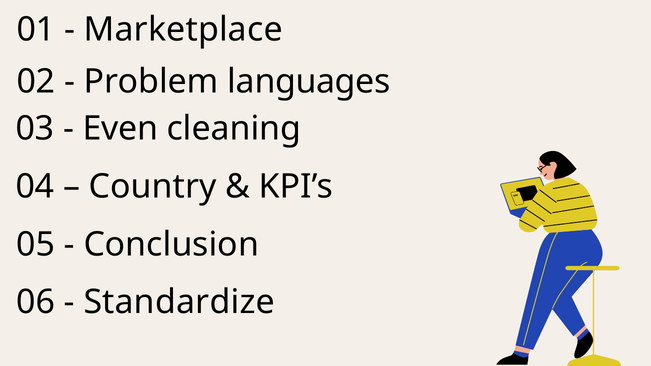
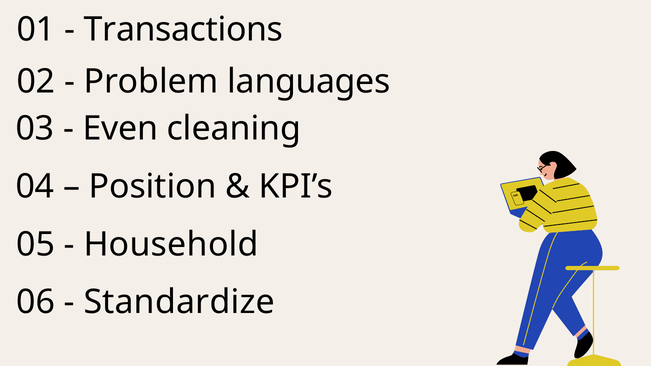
Marketplace: Marketplace -> Transactions (184, 30)
Country: Country -> Position (153, 186)
Conclusion: Conclusion -> Household (171, 244)
